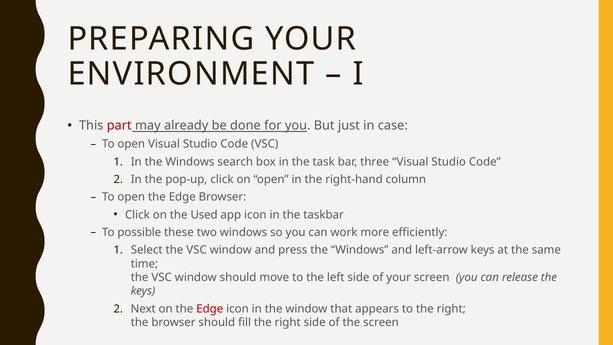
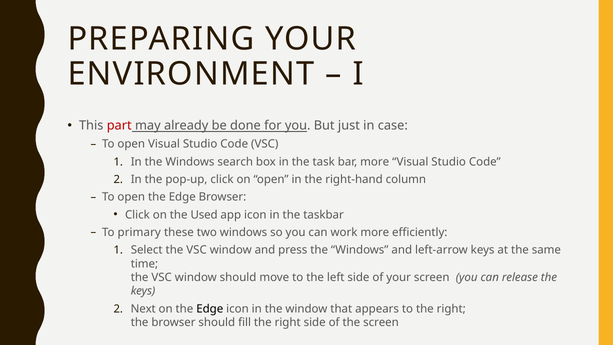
bar three: three -> more (375, 162)
possible: possible -> primary (139, 232)
Edge colour: red -> black (210, 309)
